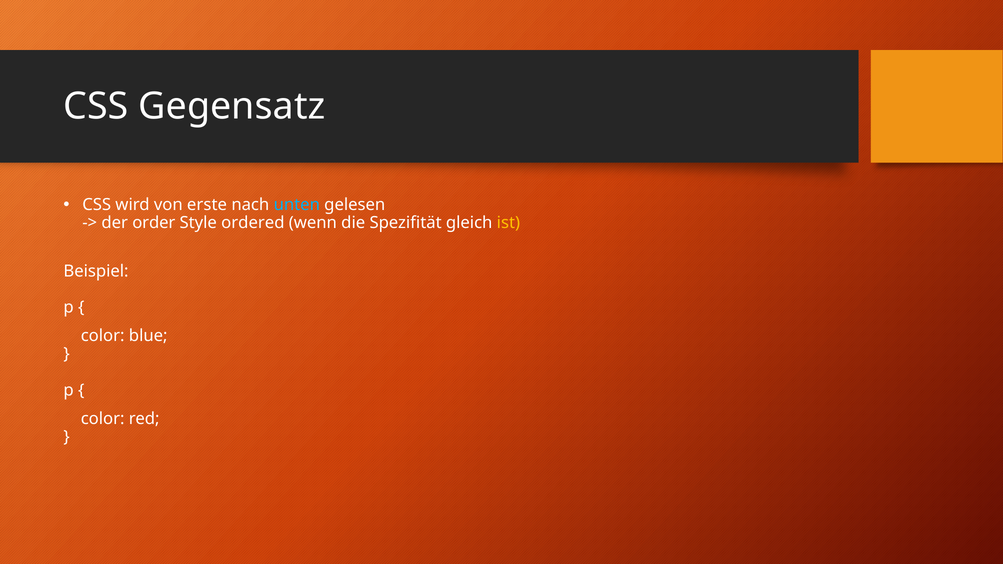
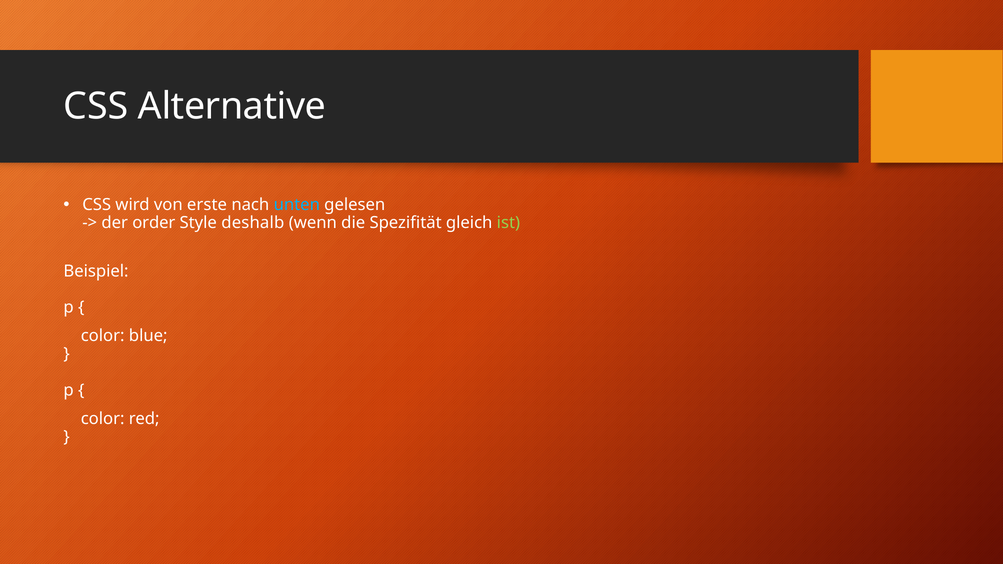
Gegensatz: Gegensatz -> Alternative (232, 106)
ordered: ordered -> deshalb (253, 223)
ist colour: yellow -> light green (508, 223)
